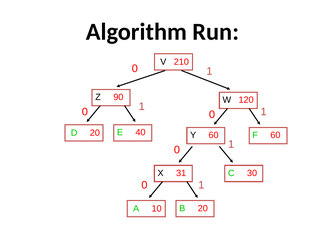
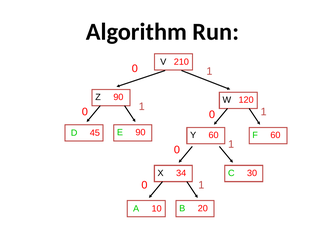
D 20: 20 -> 45 (95, 133)
E 40: 40 -> 90 (141, 132)
31: 31 -> 34 (181, 173)
